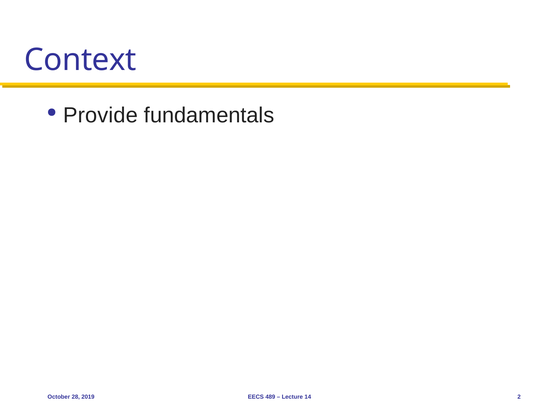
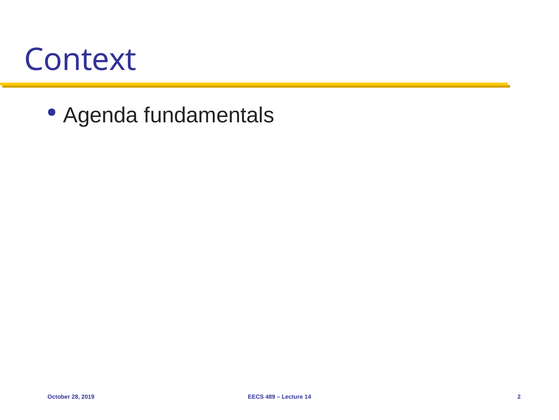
Provide: Provide -> Agenda (101, 115)
